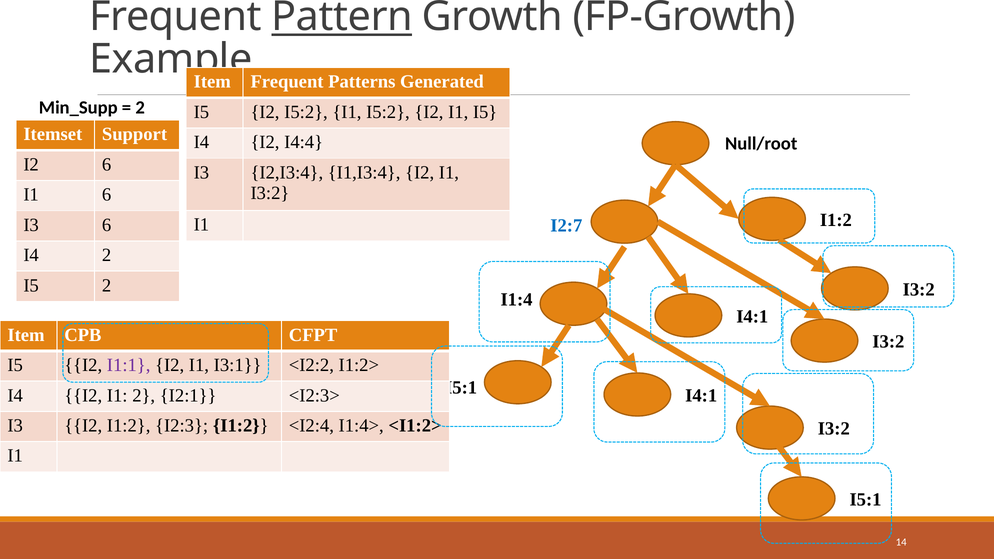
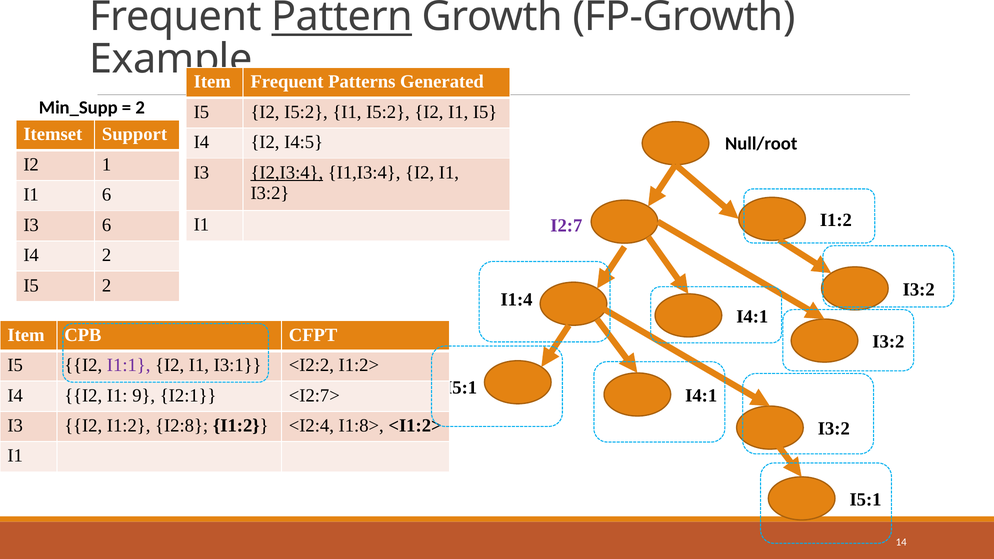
I4:4: I4:4 -> I4:5 (304, 142)
I2 6: 6 -> 1 (107, 165)
I2,I3:4 underline: none -> present (287, 173)
I2:7 colour: blue -> purple (566, 225)
I1 2: 2 -> 9 (144, 395)
<I2:3>: <I2:3> -> <I2:7> (314, 395)
I2:3: I2:3 -> I2:8 (182, 426)
I1:4>: I1:4> -> I1:8> (361, 426)
